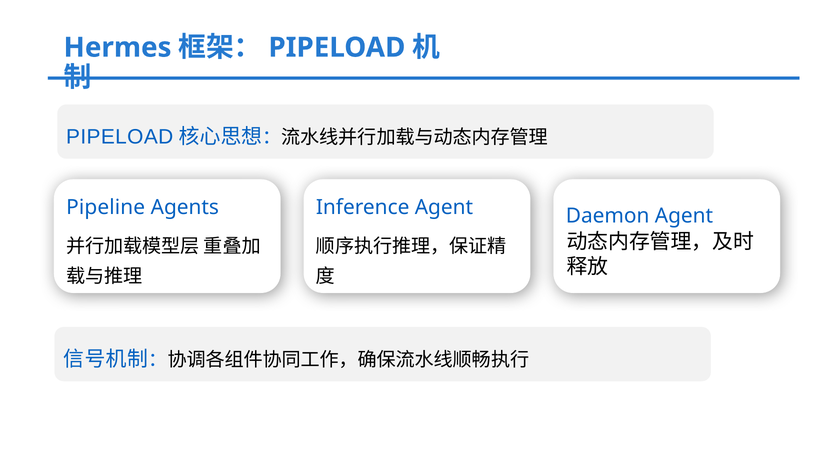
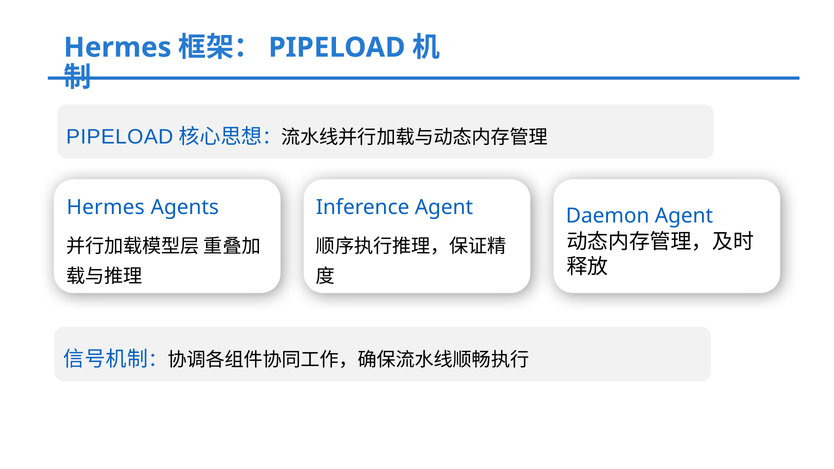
Pipeline: Pipeline -> Hermes (106, 207)
